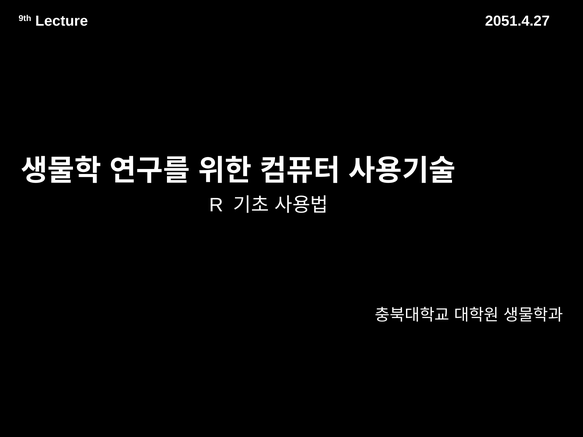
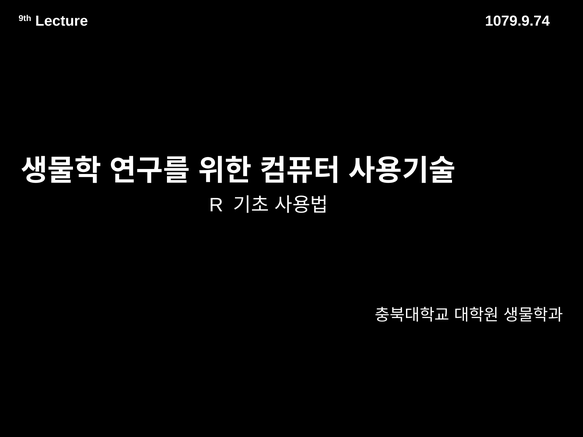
2051.4.27: 2051.4.27 -> 1079.9.74 (517, 21)
